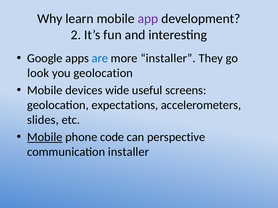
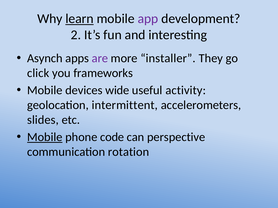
learn underline: none -> present (79, 19)
Google: Google -> Asynch (45, 58)
are colour: blue -> purple (100, 58)
look: look -> click (38, 73)
you geolocation: geolocation -> frameworks (103, 73)
screens: screens -> activity (186, 90)
expectations: expectations -> intermittent (125, 105)
communication installer: installer -> rotation (129, 152)
